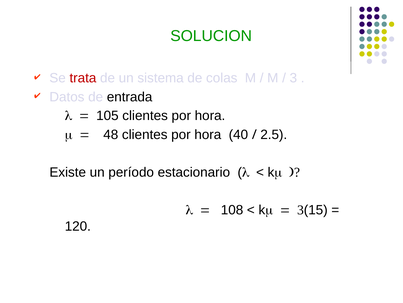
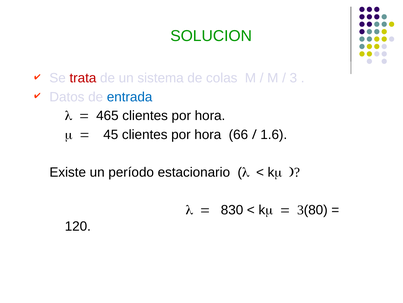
entrada colour: black -> blue (130, 97)
105: 105 -> 465 (107, 116)
48: 48 -> 45 (111, 134)
40: 40 -> 66 (238, 134)
2.5: 2.5 -> 1.6 (274, 134)
108: 108 -> 830 (232, 210)
15: 15 -> 80 (316, 210)
